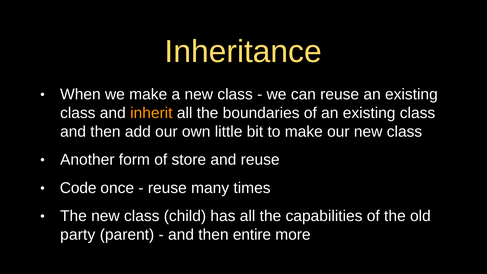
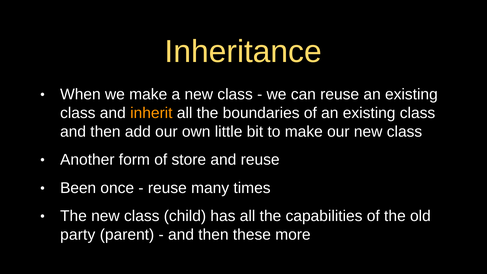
Code: Code -> Been (78, 188)
entire: entire -> these (252, 235)
